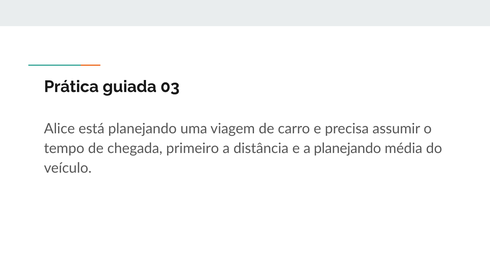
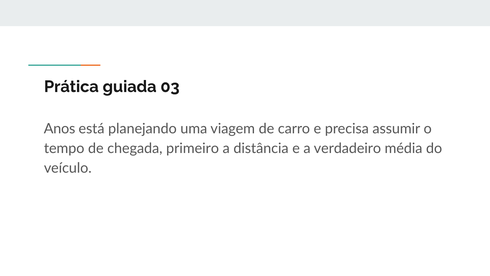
Alice: Alice -> Anos (60, 128)
a planejando: planejando -> verdadeiro (347, 148)
